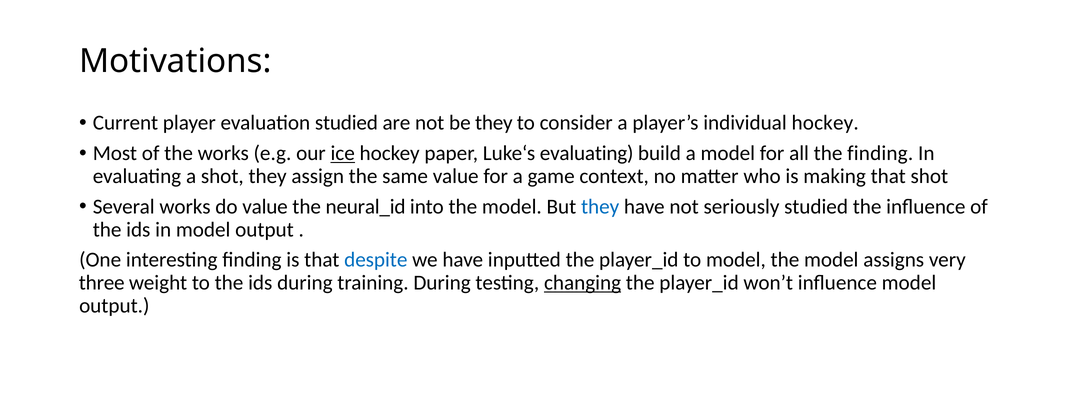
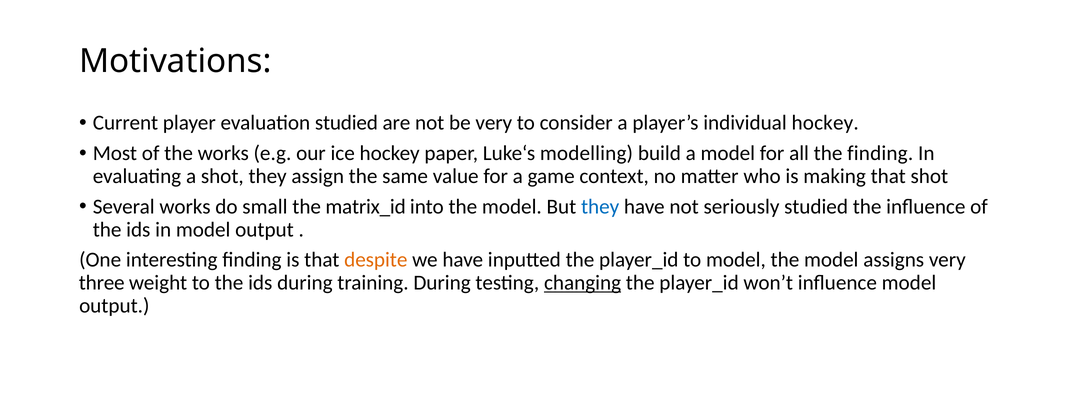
be they: they -> very (494, 123)
ice underline: present -> none (343, 153)
Luke‘s evaluating: evaluating -> modelling (586, 153)
do value: value -> small (265, 206)
neural_id: neural_id -> matrix_id (366, 206)
despite colour: blue -> orange (376, 260)
